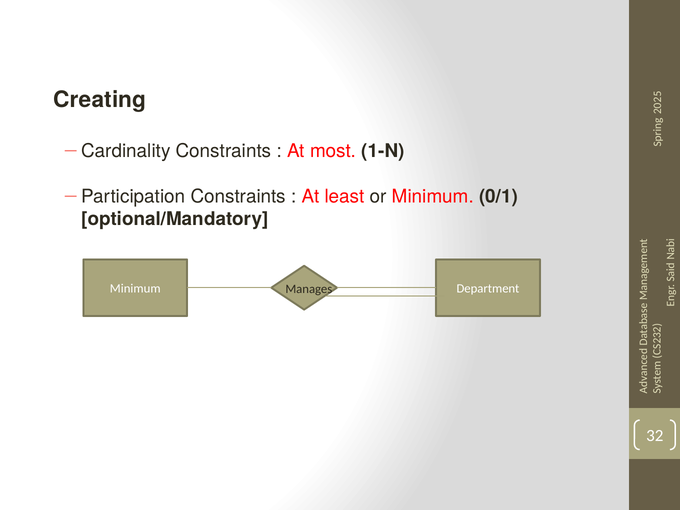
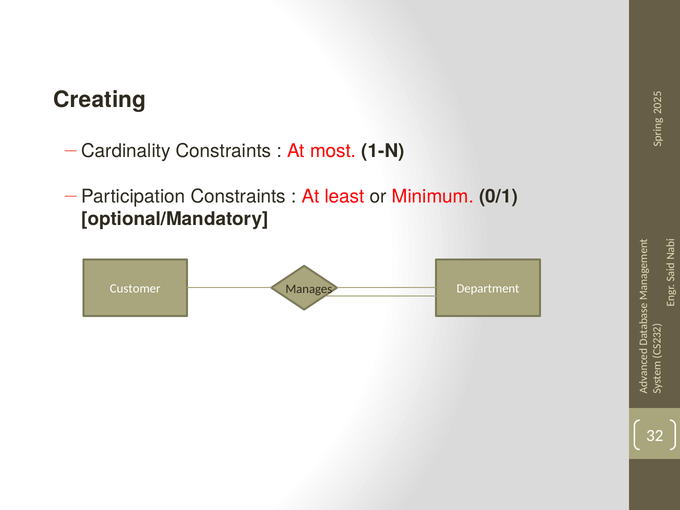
Minimum: Minimum -> Customer (135, 289)
